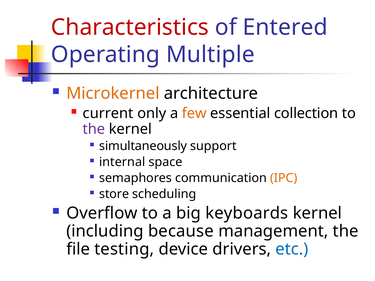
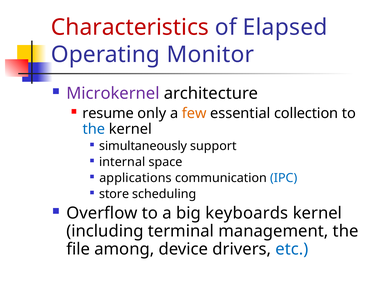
Entered: Entered -> Elapsed (285, 27)
Multiple: Multiple -> Monitor (210, 55)
Microkernel colour: orange -> purple (113, 94)
current: current -> resume (108, 113)
the colour: purple -> blue (94, 129)
semaphores: semaphores -> applications (135, 178)
IPC colour: orange -> blue (284, 178)
because: because -> terminal (181, 231)
testing: testing -> among (124, 249)
